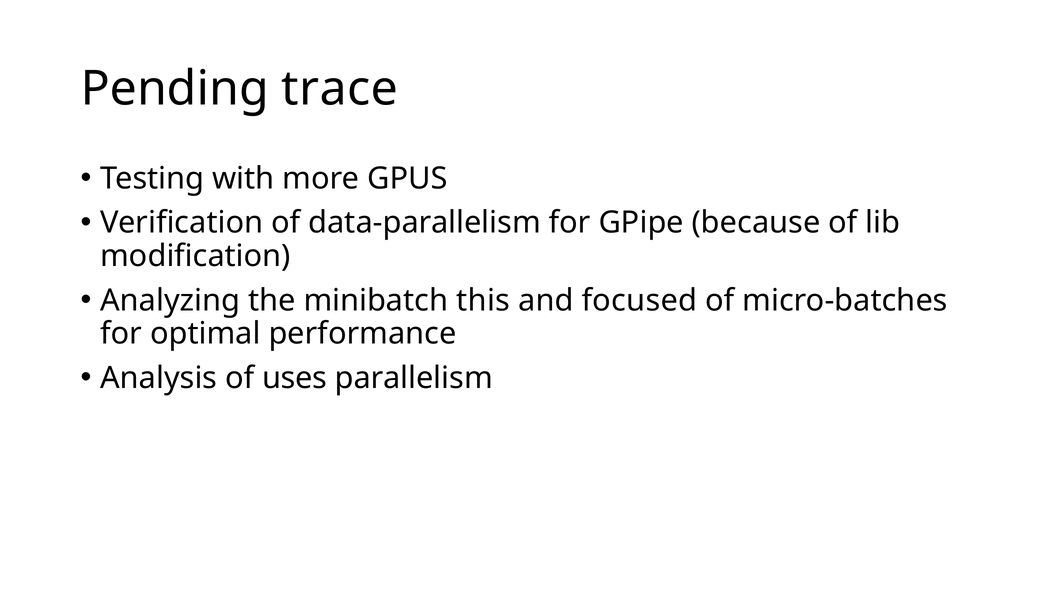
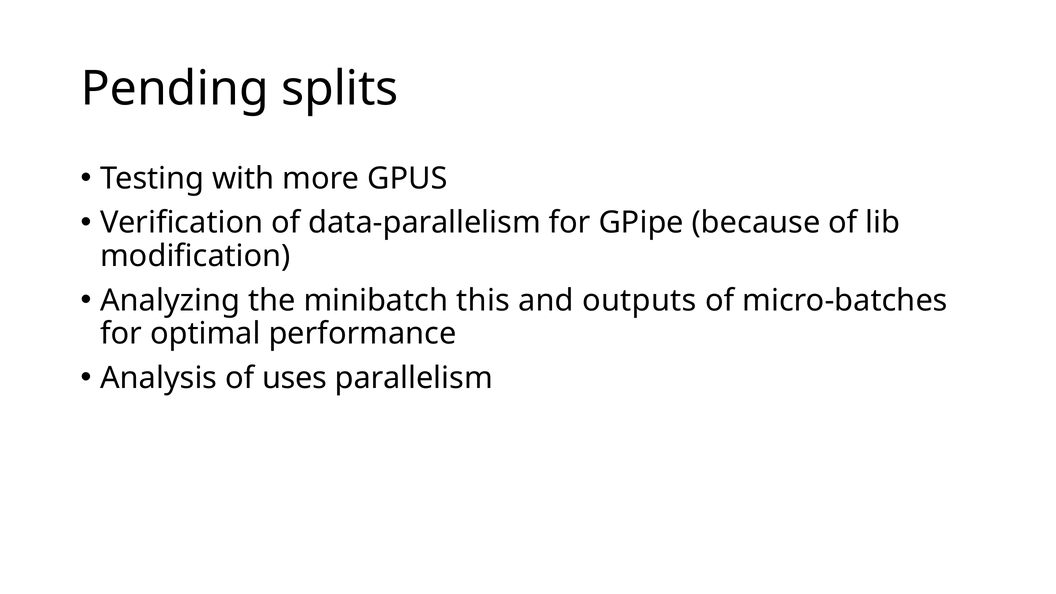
trace: trace -> splits (340, 89)
focused: focused -> outputs (639, 300)
